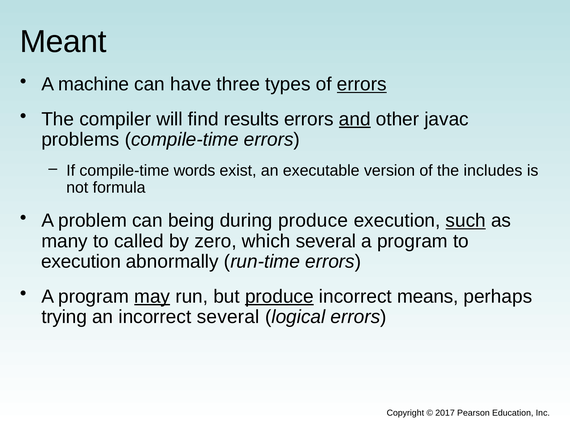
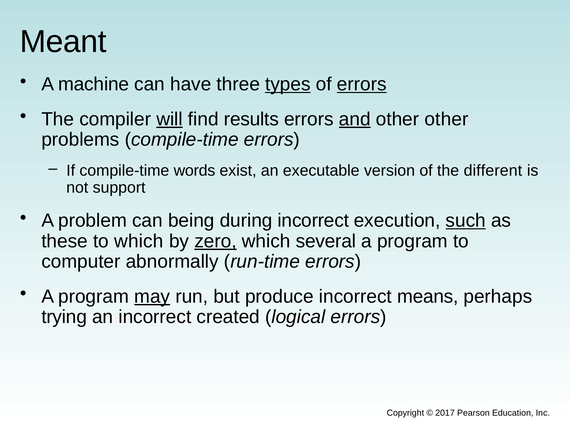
types underline: none -> present (288, 84)
will underline: none -> present (170, 119)
other javac: javac -> other (446, 119)
includes: includes -> different (493, 170)
formula: formula -> support (119, 187)
during produce: produce -> incorrect (313, 220)
many: many -> these (65, 241)
to called: called -> which (139, 241)
zero underline: none -> present (215, 241)
execution: execution -> computer (81, 261)
produce underline: present -> none (279, 296)
incorrect several: several -> created (228, 317)
